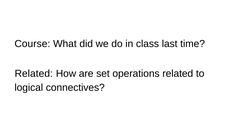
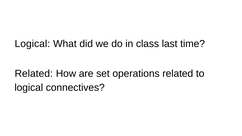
Course: Course -> Logical (32, 44)
